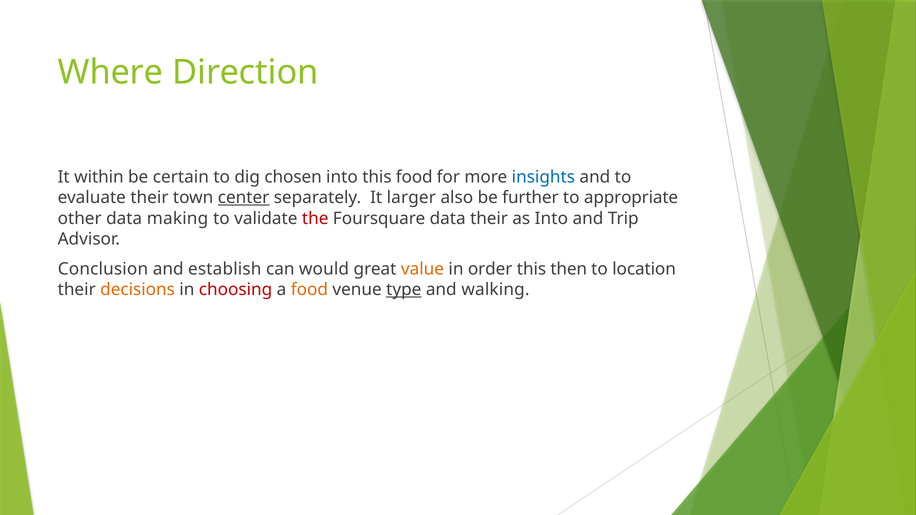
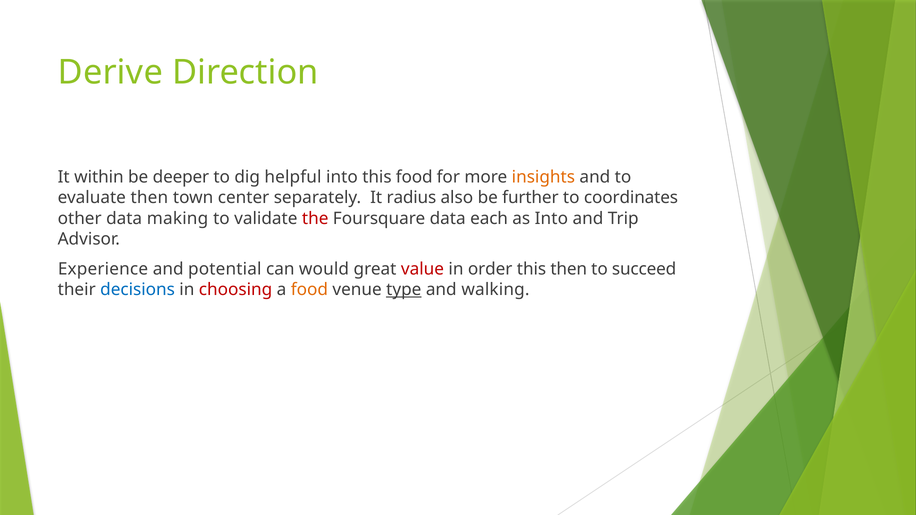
Where: Where -> Derive (110, 72)
certain: certain -> deeper (181, 177)
chosen: chosen -> helpful (293, 177)
insights colour: blue -> orange (543, 177)
evaluate their: their -> then (149, 198)
center underline: present -> none (244, 198)
larger: larger -> radius (411, 198)
appropriate: appropriate -> coordinates (631, 198)
data their: their -> each (489, 218)
Conclusion: Conclusion -> Experience (103, 269)
establish: establish -> potential (225, 269)
value colour: orange -> red (422, 269)
location: location -> succeed (644, 269)
decisions colour: orange -> blue (138, 290)
